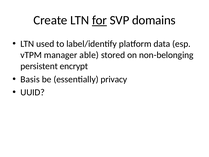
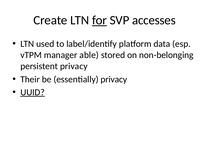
domains: domains -> accesses (154, 20)
persistent encrypt: encrypt -> privacy (74, 66)
Basis: Basis -> Their (30, 79)
UUID underline: none -> present (33, 92)
